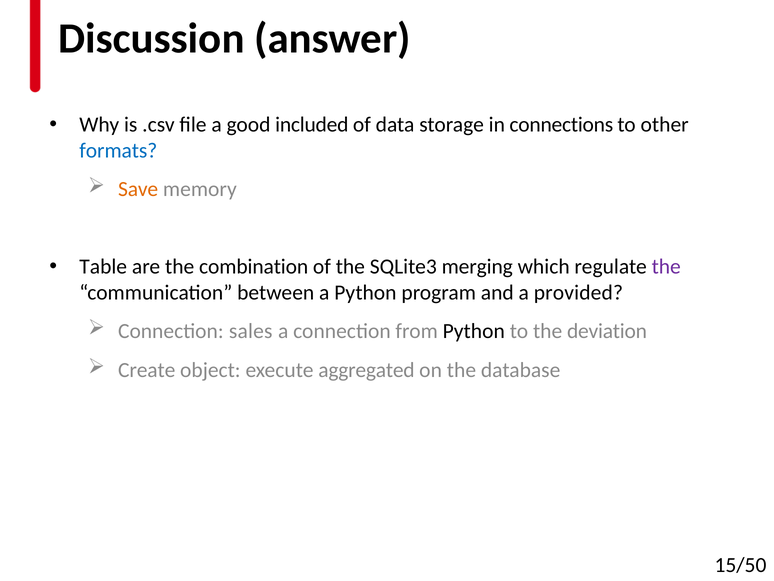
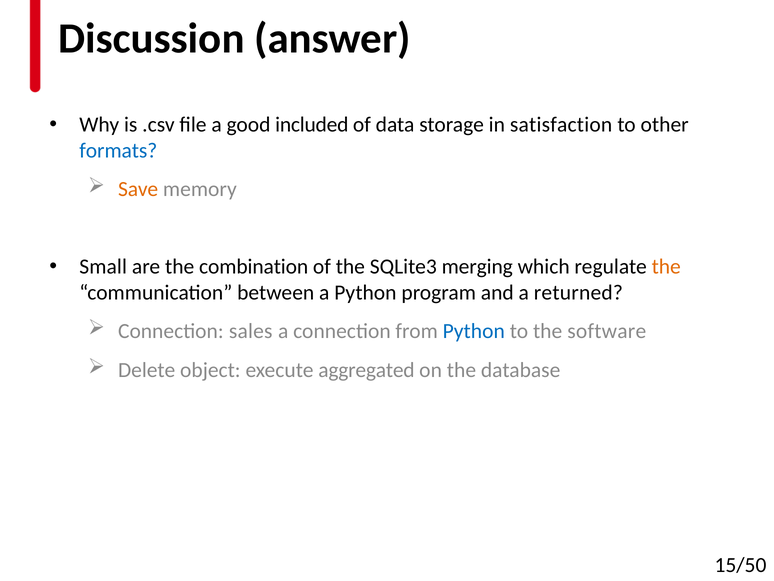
connections: connections -> satisfaction (561, 125)
Table: Table -> Small (103, 267)
the colour: purple -> orange (666, 267)
provided: provided -> returned (578, 292)
Python colour: black -> blue (474, 331)
deviation: deviation -> software (607, 331)
Create: Create -> Delete (147, 370)
